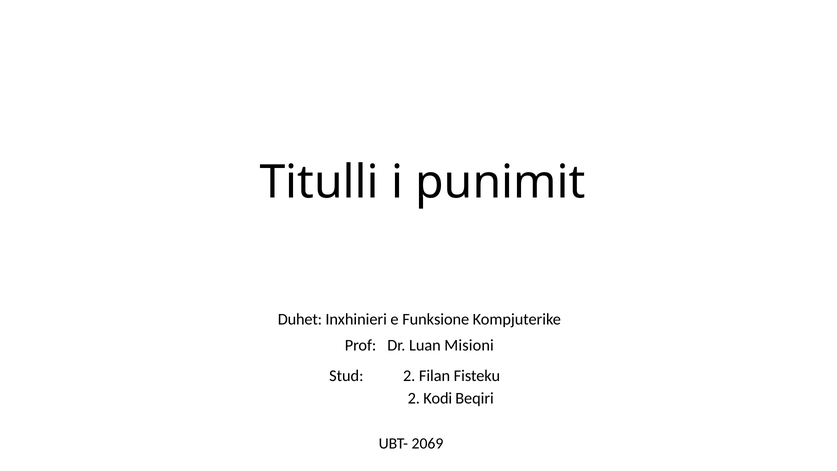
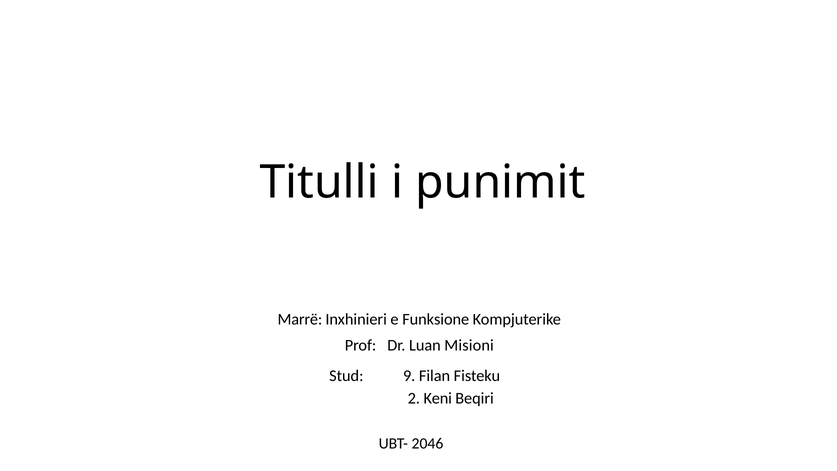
Duhet: Duhet -> Marrë (300, 319)
Stud 2: 2 -> 9 (409, 376)
Kodi: Kodi -> Keni (438, 398)
2069: 2069 -> 2046 (427, 443)
